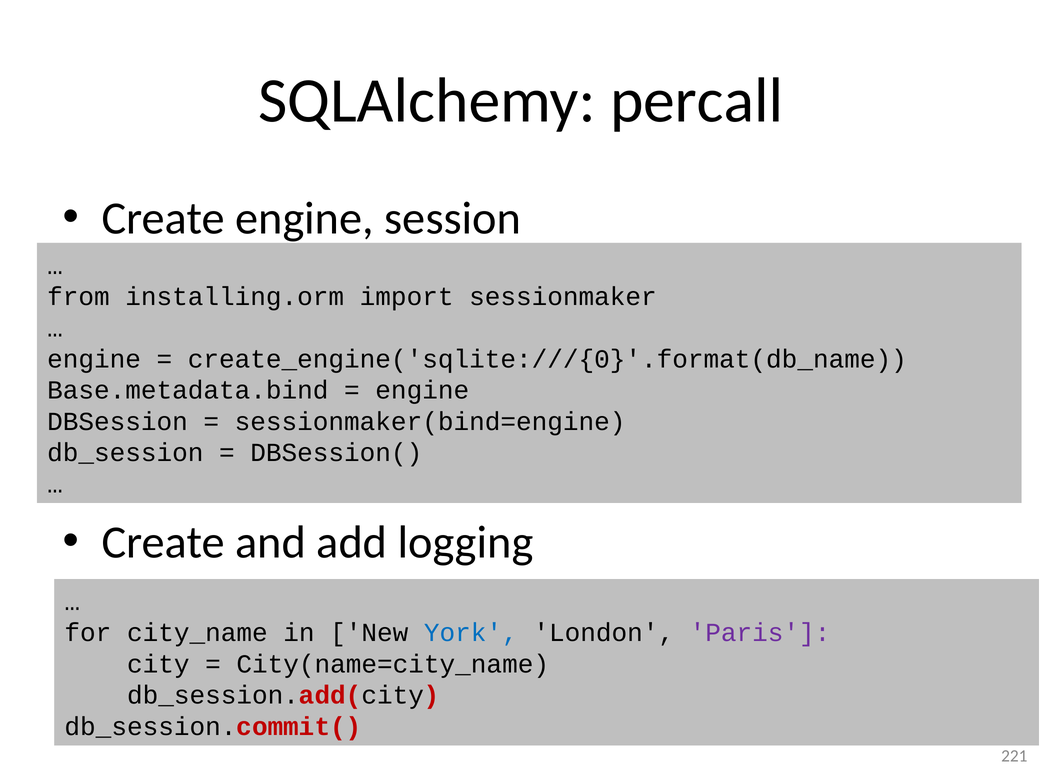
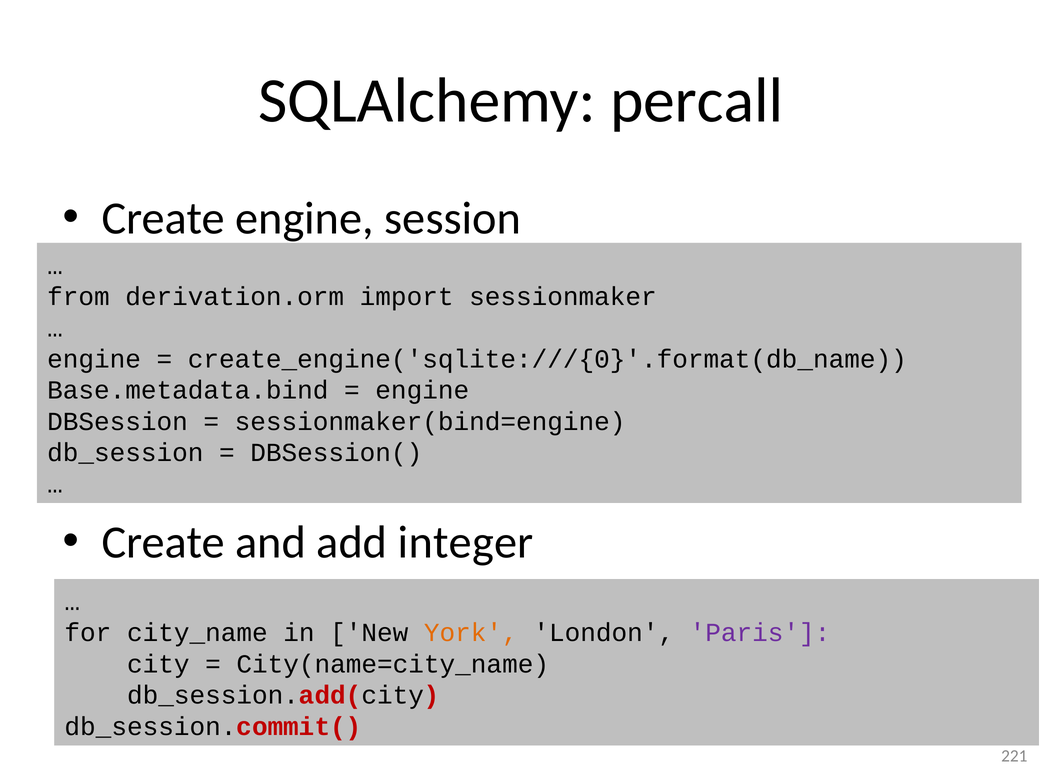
installing.orm: installing.orm -> derivation.orm (235, 297)
logging: logging -> integer (466, 543)
York colour: blue -> orange (471, 633)
